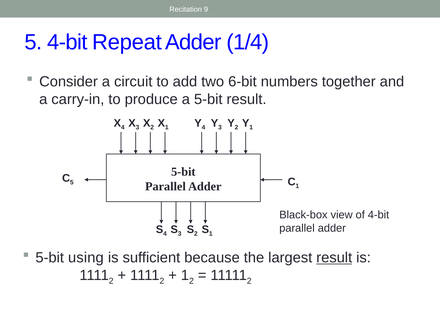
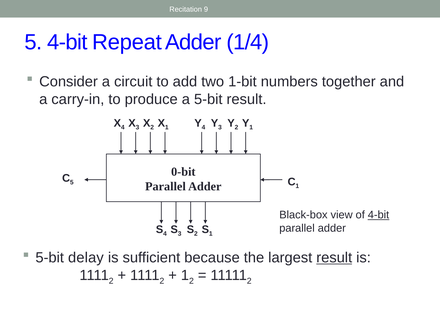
6-bit: 6-bit -> 1-bit (242, 82)
5-bit: 5-bit -> 0-bit (183, 172)
4-bit underline: none -> present (379, 215)
using: using -> delay (86, 258)
